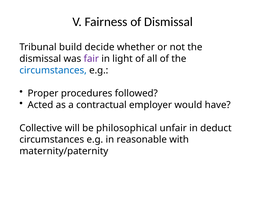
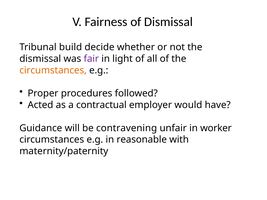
circumstances colour: blue -> orange (53, 70)
Collective: Collective -> Guidance (41, 128)
philosophical: philosophical -> contravening (127, 128)
deduct: deduct -> worker (216, 128)
